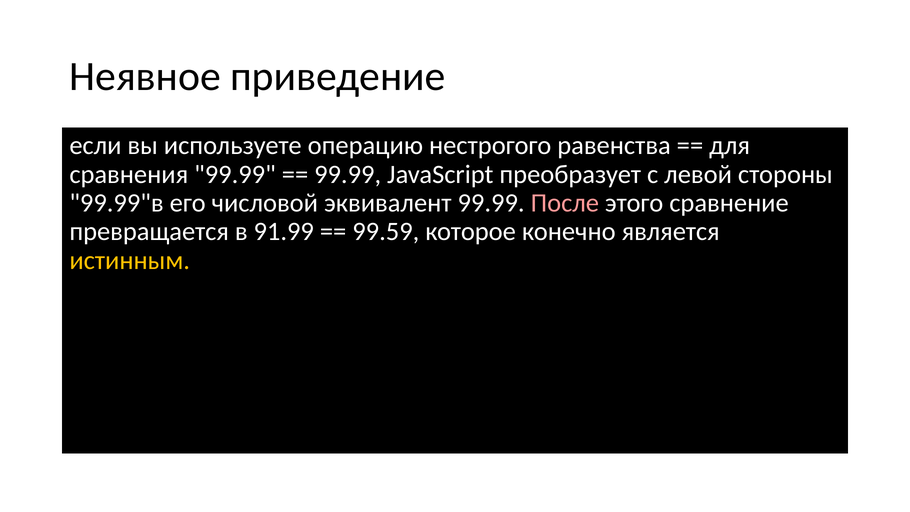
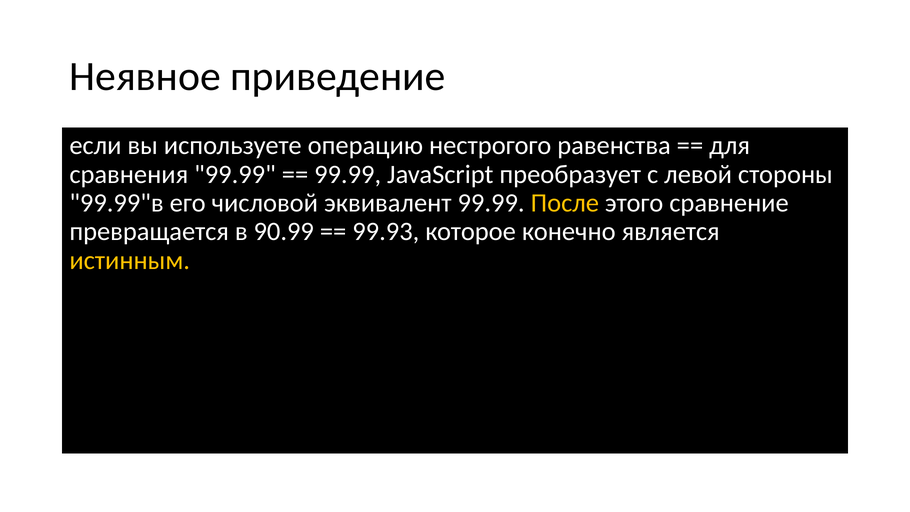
После colour: pink -> yellow (565, 203)
91.99: 91.99 -> 90.99 (284, 232)
99.59: 99.59 -> 99.93 (386, 232)
